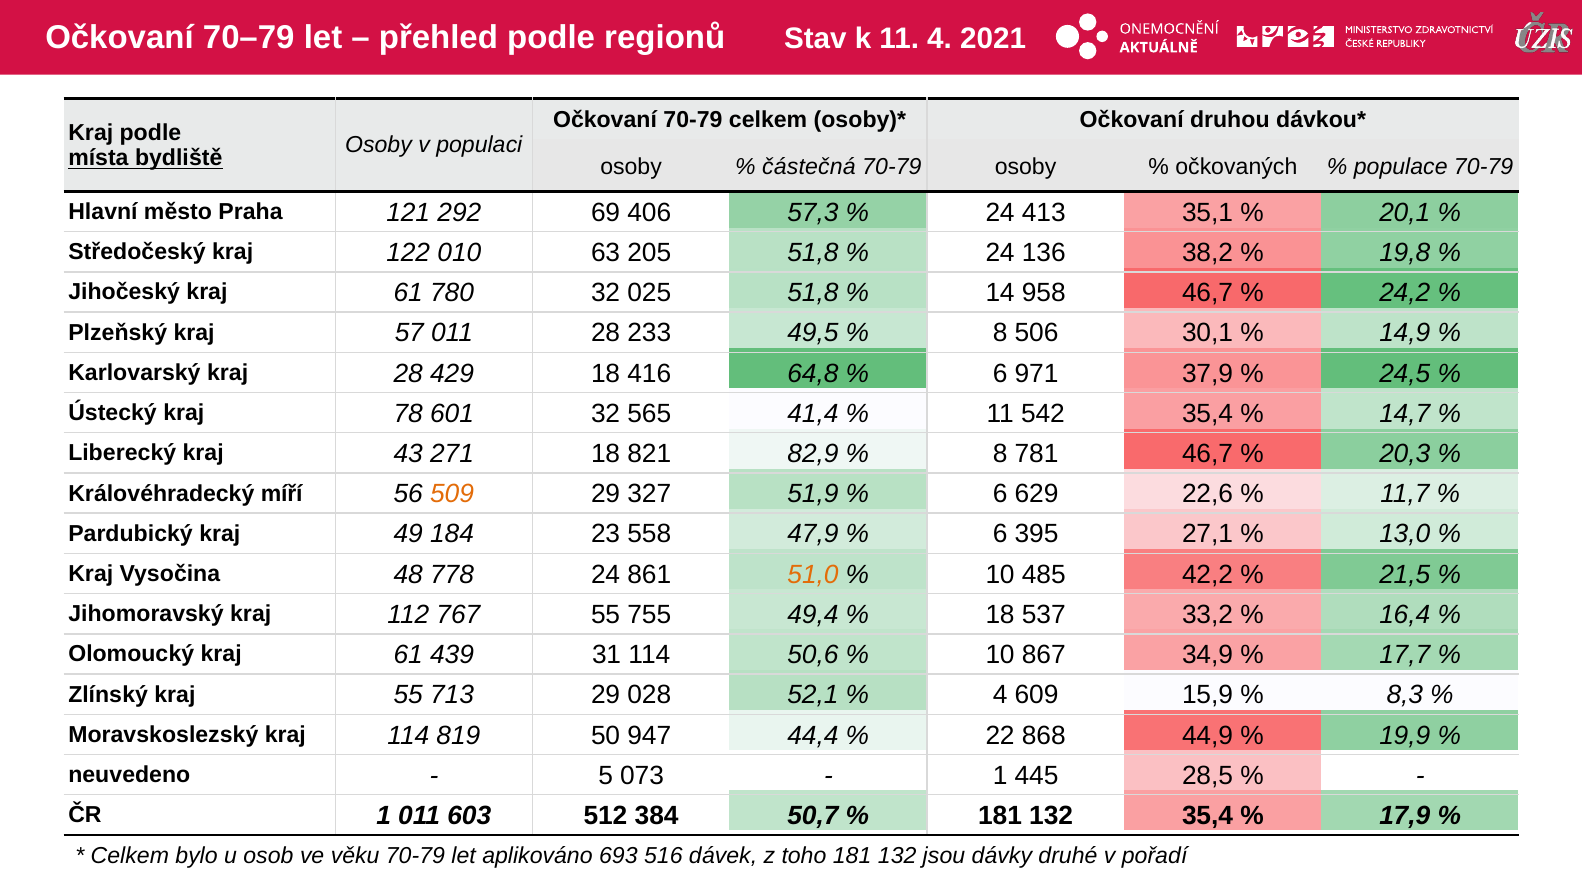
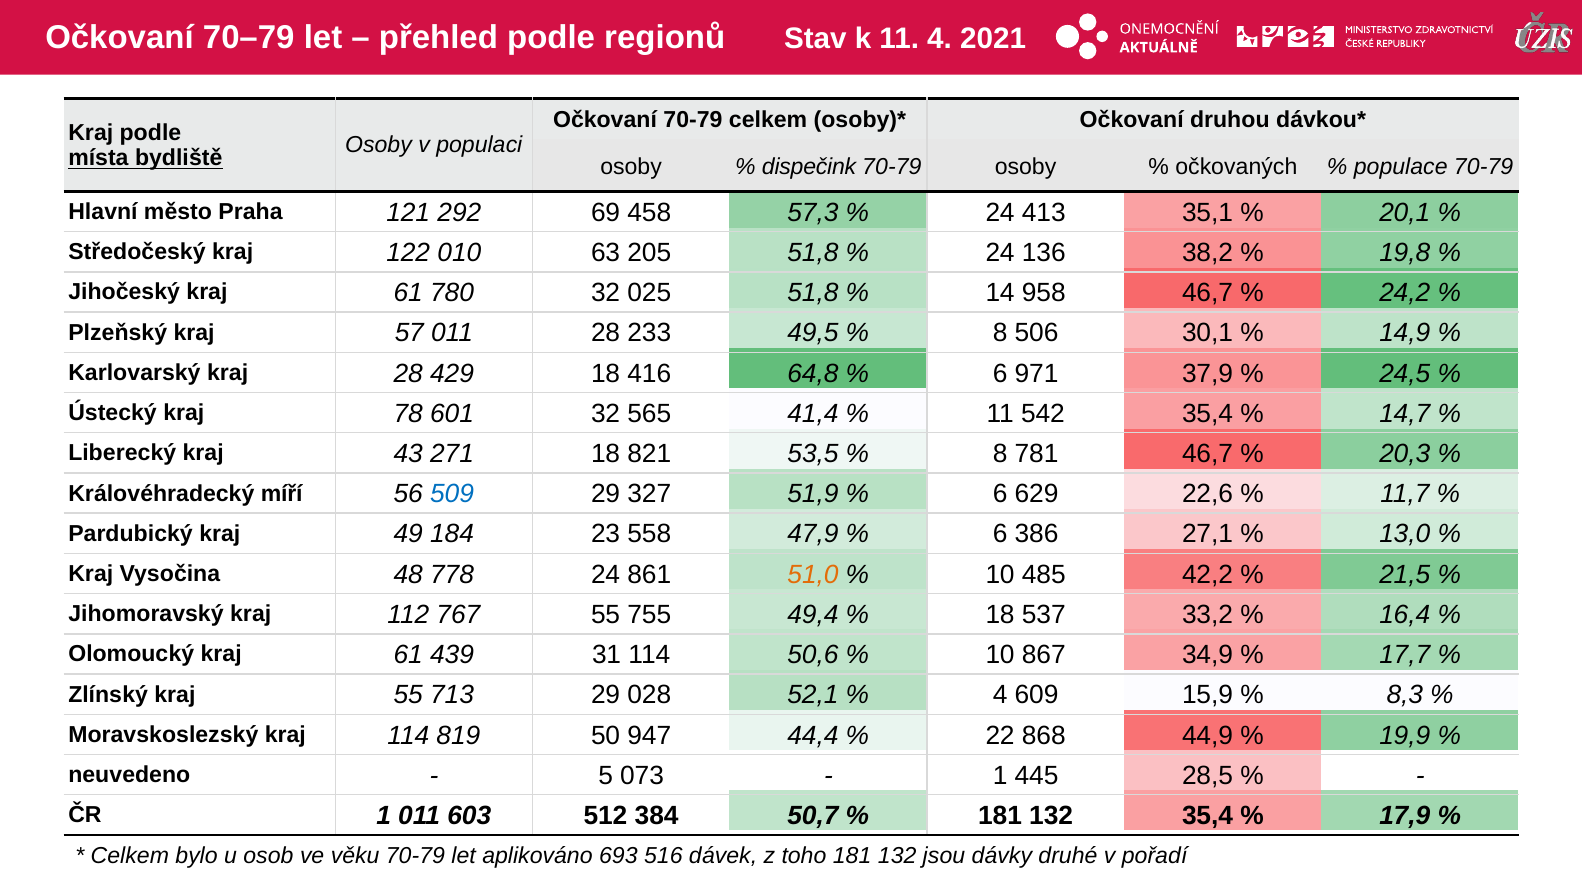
částečná: částečná -> dispečink (809, 166)
406: 406 -> 458 (649, 212)
82,9: 82,9 -> 53,5 (813, 454)
509 colour: orange -> blue (452, 494)
395: 395 -> 386 (1037, 534)
